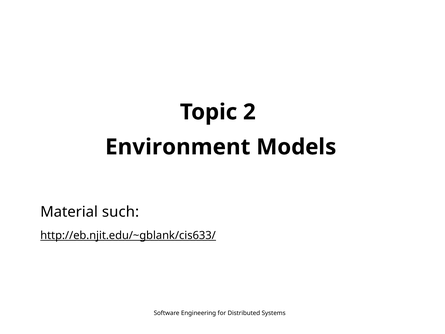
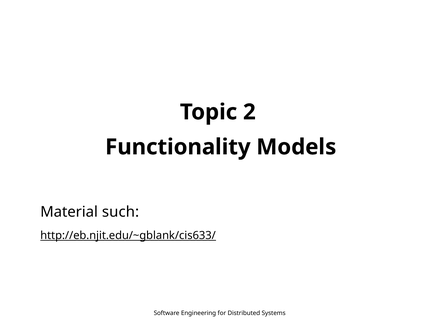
Environment: Environment -> Functionality (178, 147)
